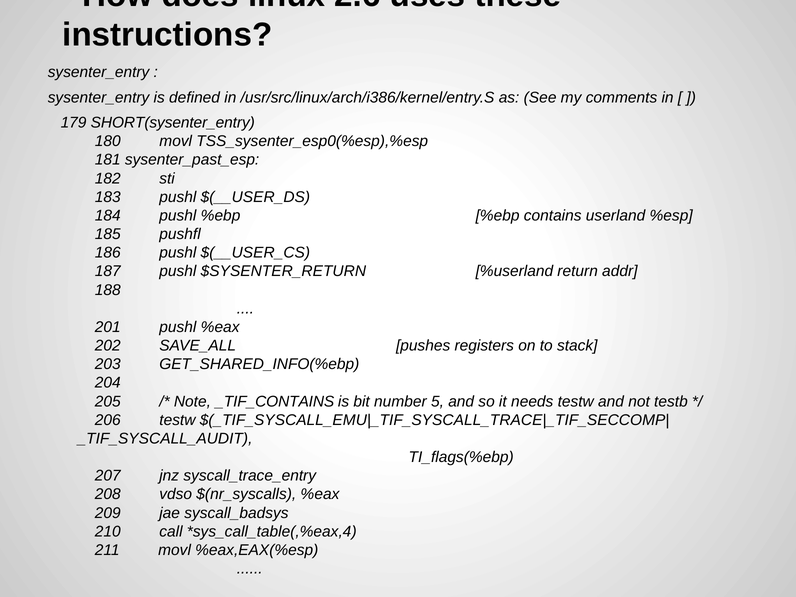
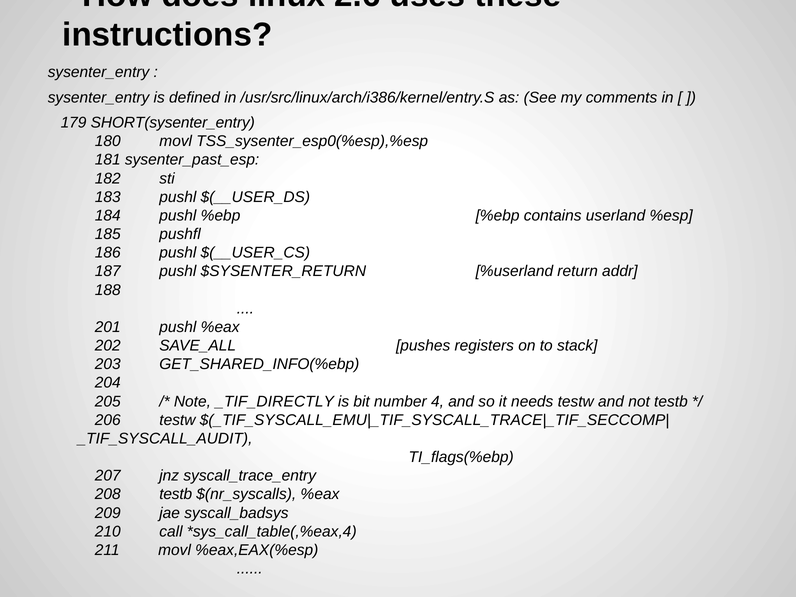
_TIF_CONTAINS: _TIF_CONTAINS -> _TIF_DIRECTLY (275, 401)
5: 5 -> 4 (438, 401)
208 vdso: vdso -> testb (176, 494)
